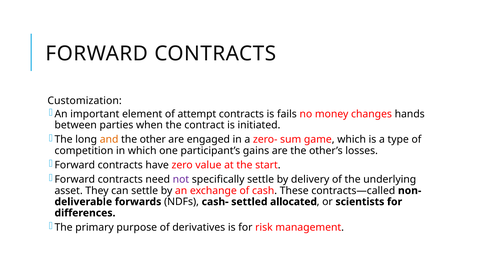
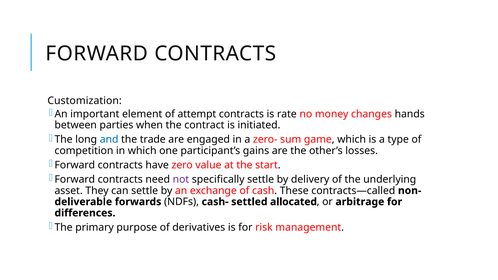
fails: fails -> rate (287, 114)
and colour: orange -> blue (109, 140)
other: other -> trade (153, 140)
scientists: scientists -> arbitrage (360, 202)
